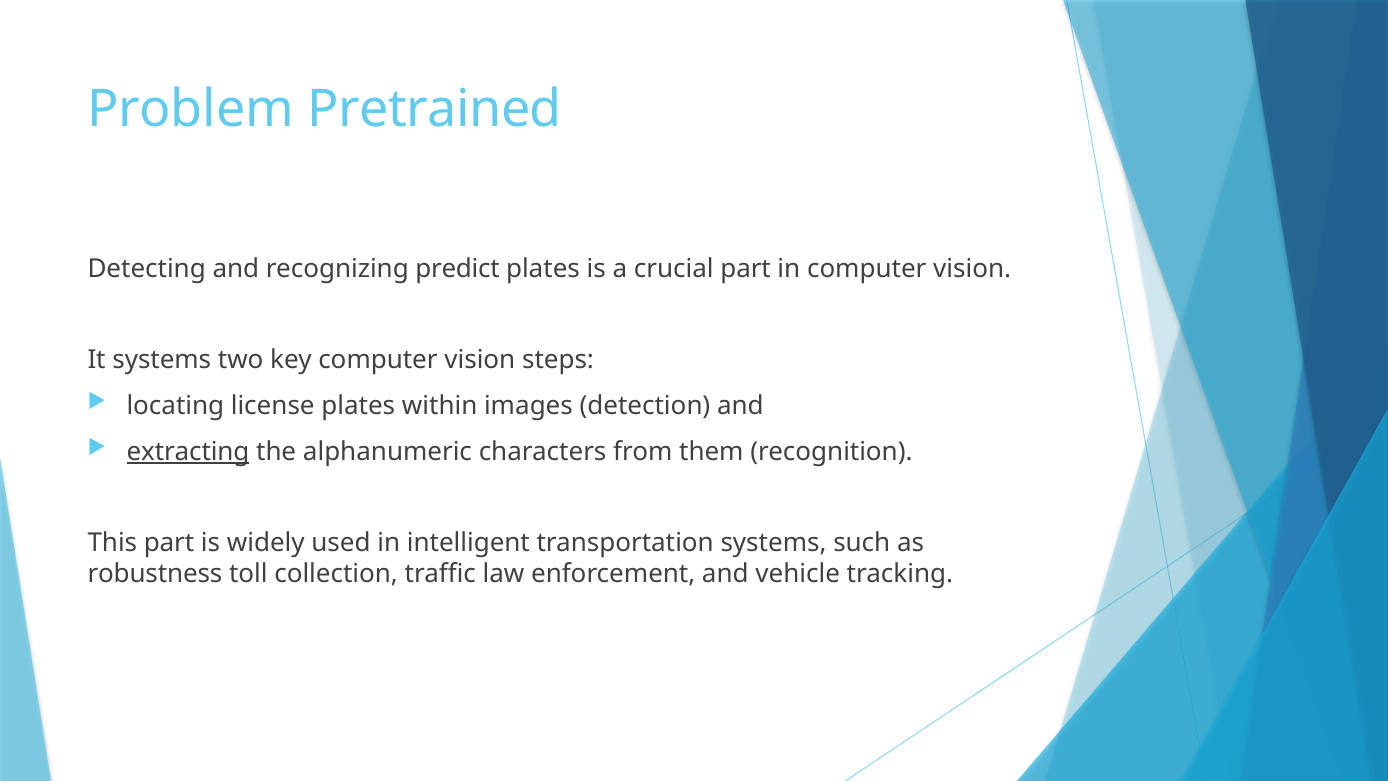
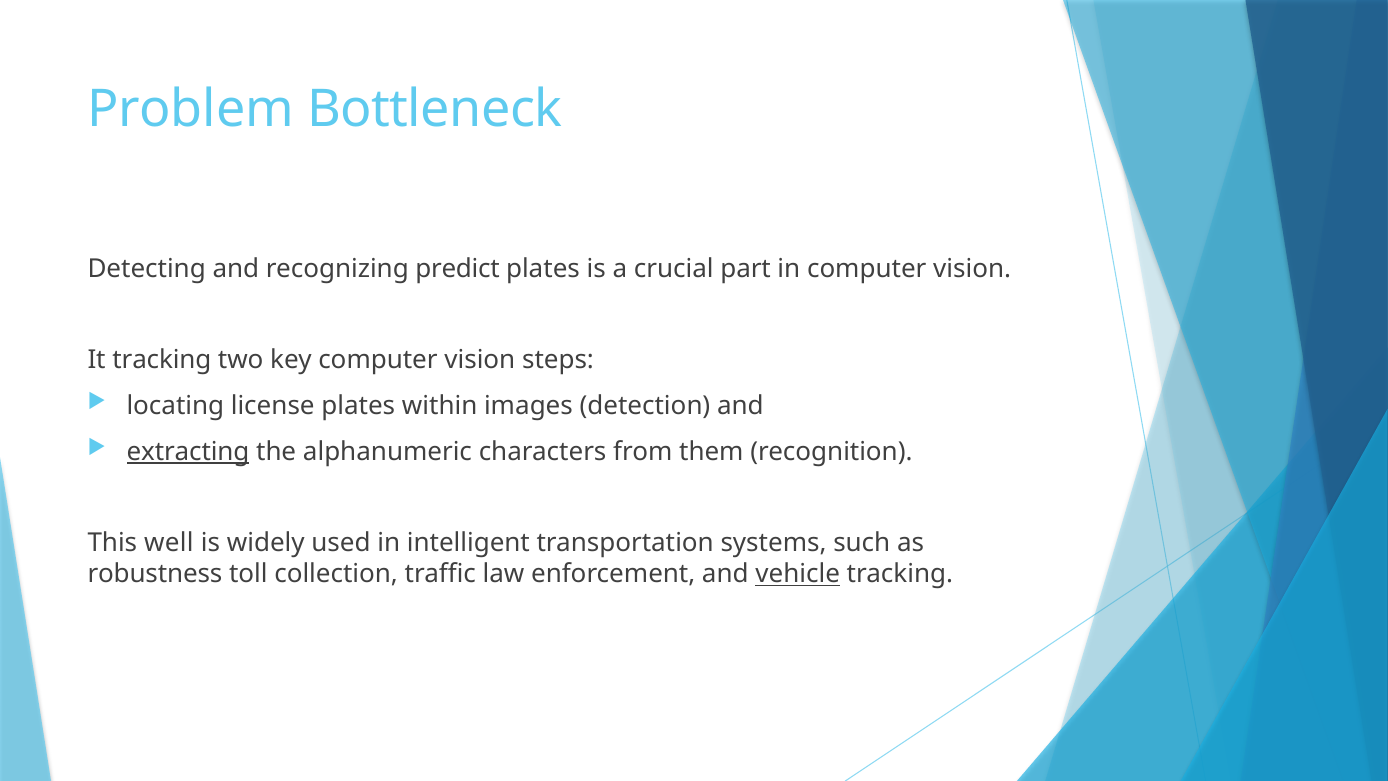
Pretrained: Pretrained -> Bottleneck (435, 109)
It systems: systems -> tracking (162, 360)
This part: part -> well (169, 543)
vehicle underline: none -> present (798, 574)
